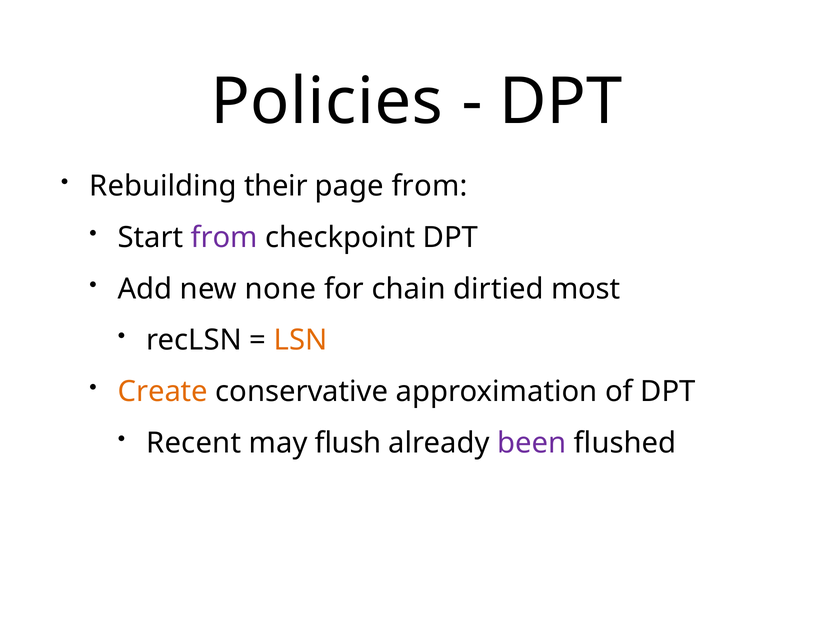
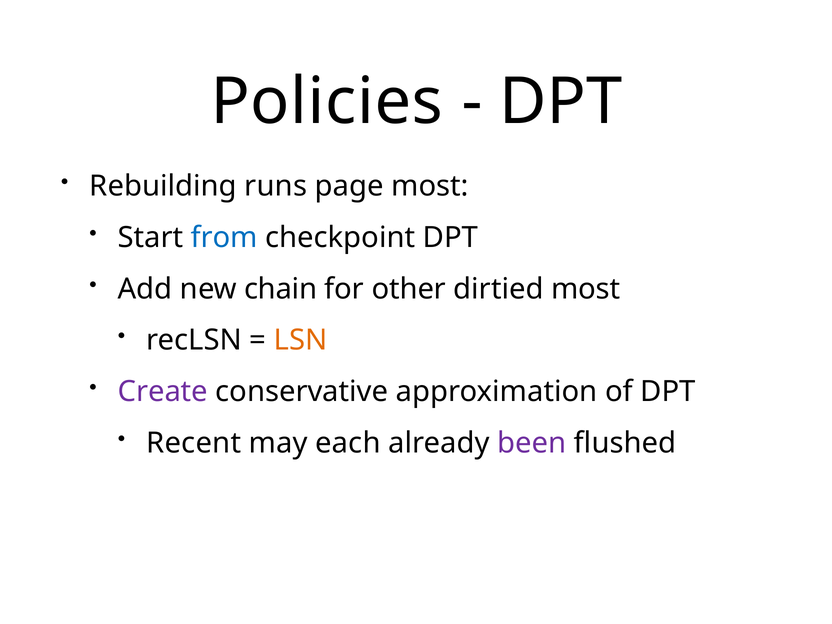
their: their -> runs (276, 186)
page from: from -> most (430, 186)
from colour: purple -> blue (224, 238)
none: none -> chain (281, 289)
chain: chain -> other (409, 289)
Create colour: orange -> purple (163, 392)
flush: flush -> each (348, 443)
